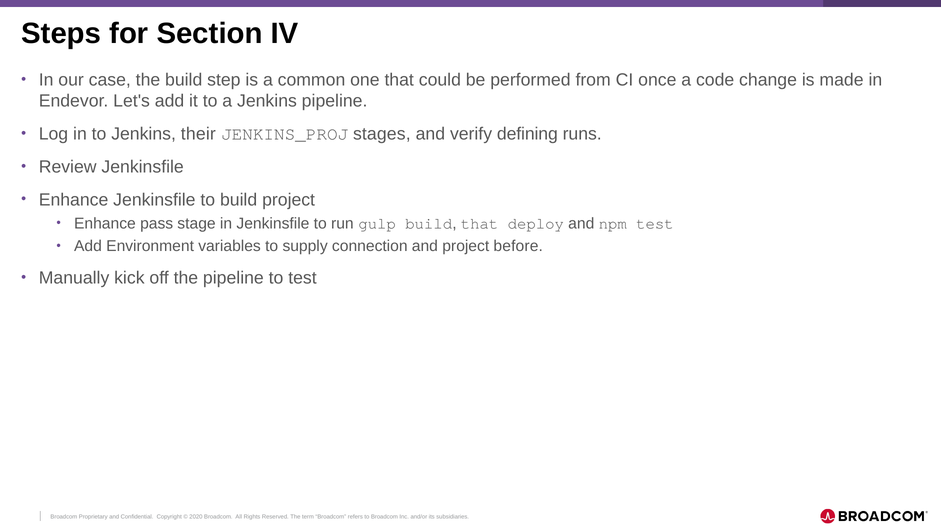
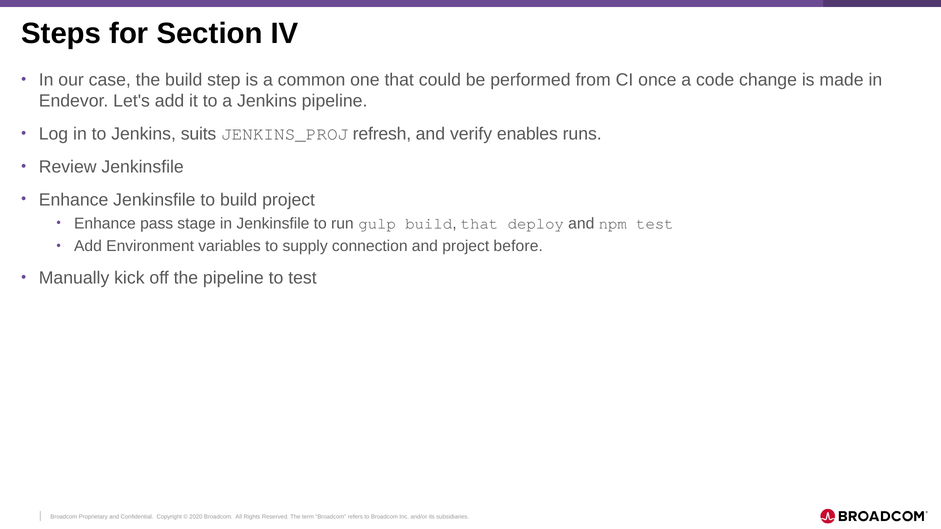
their: their -> suits (199, 134)
stages: stages -> refresh (382, 134)
defining: defining -> enables (527, 134)
